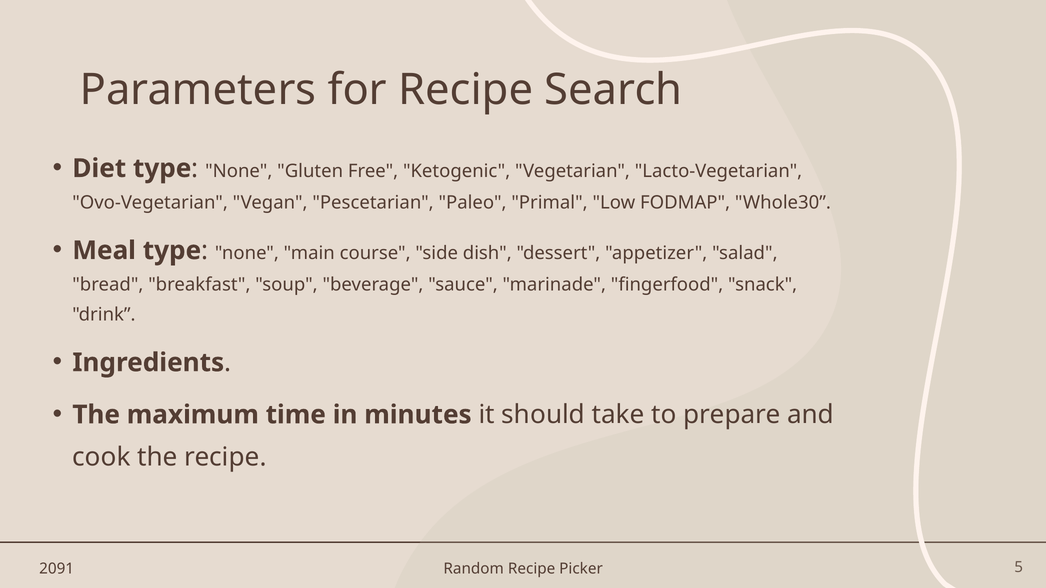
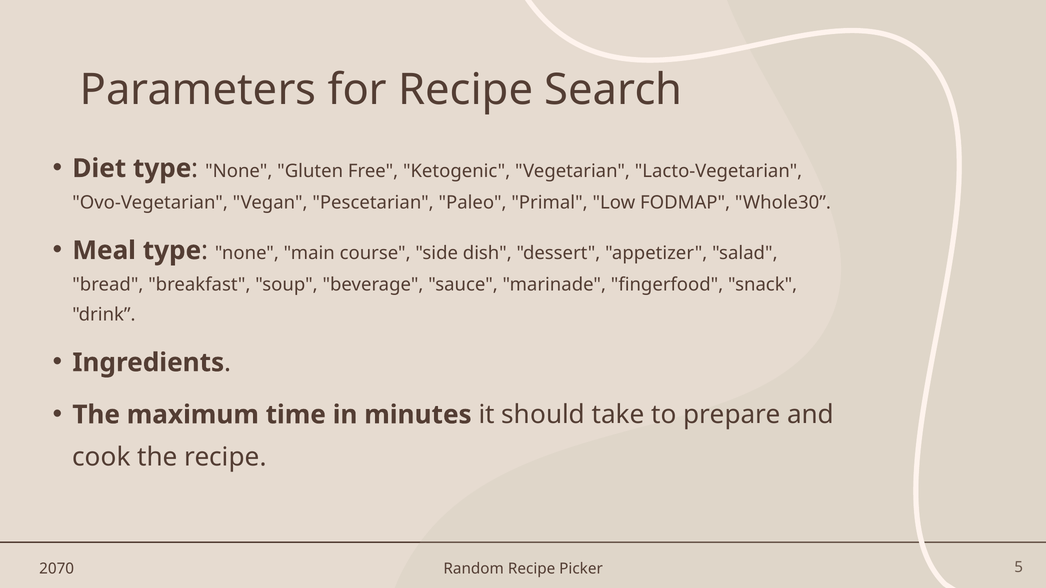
2091: 2091 -> 2070 (57, 569)
